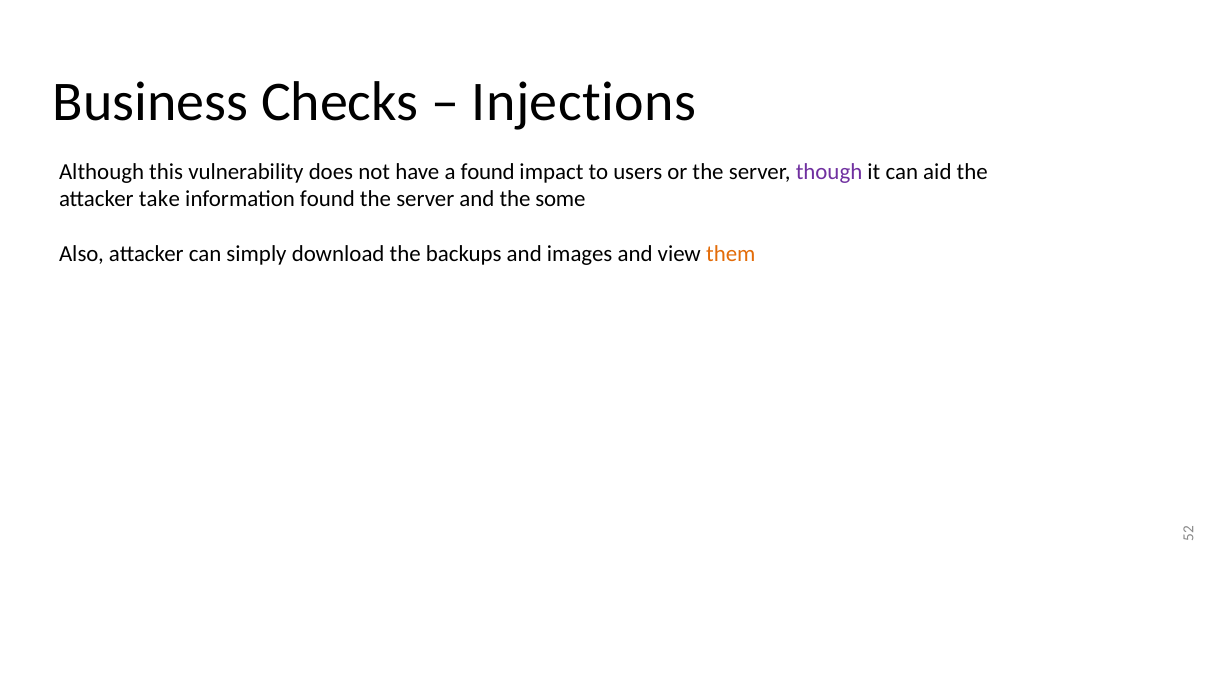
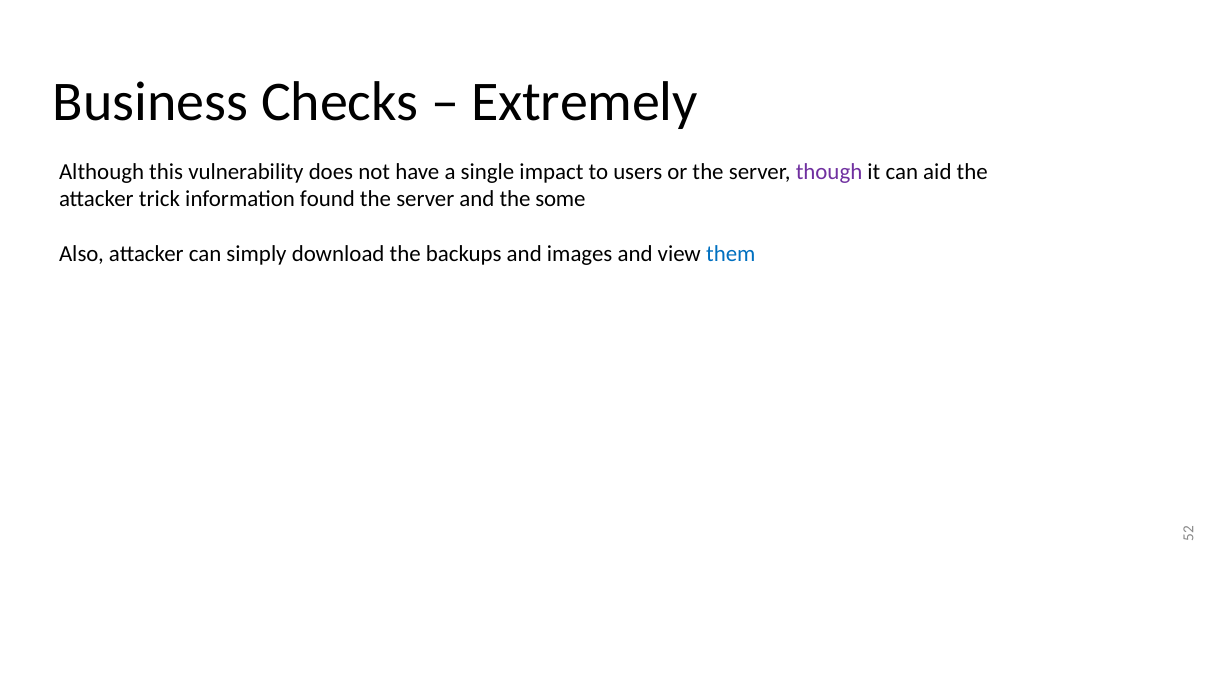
Injections: Injections -> Extremely (584, 103)
a found: found -> single (488, 172)
take: take -> trick (159, 199)
them colour: orange -> blue (731, 254)
